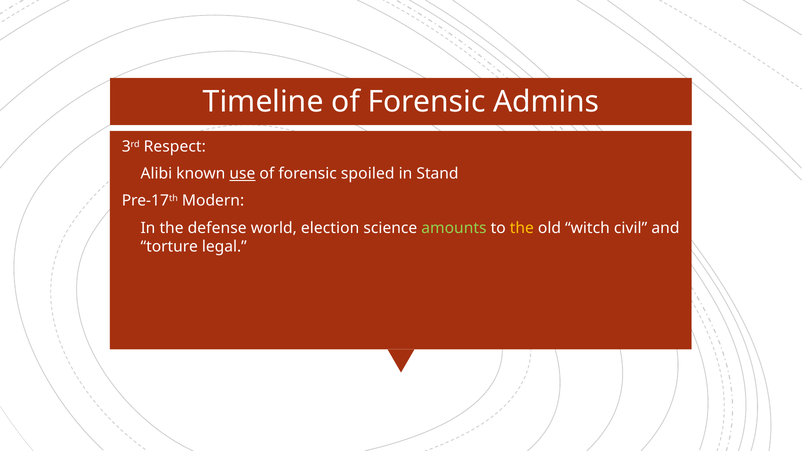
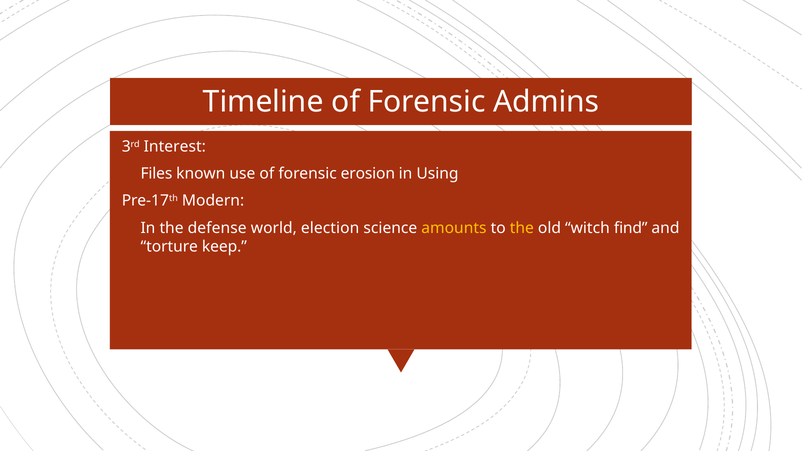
Respect: Respect -> Interest (175, 147)
Alibi: Alibi -> Files (156, 174)
use underline: present -> none (242, 174)
spoiled: spoiled -> erosion (368, 174)
Stand: Stand -> Using (438, 174)
amounts colour: light green -> yellow (454, 228)
civil: civil -> find (631, 228)
legal: legal -> keep (224, 247)
